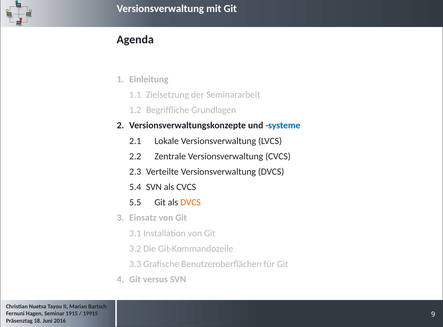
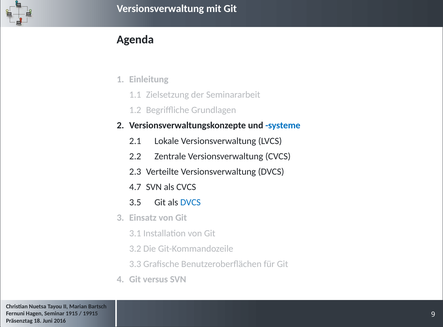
5.4: 5.4 -> 4.7 (135, 187)
5.5: 5.5 -> 3.5 (135, 203)
DVCS colour: orange -> blue (191, 203)
